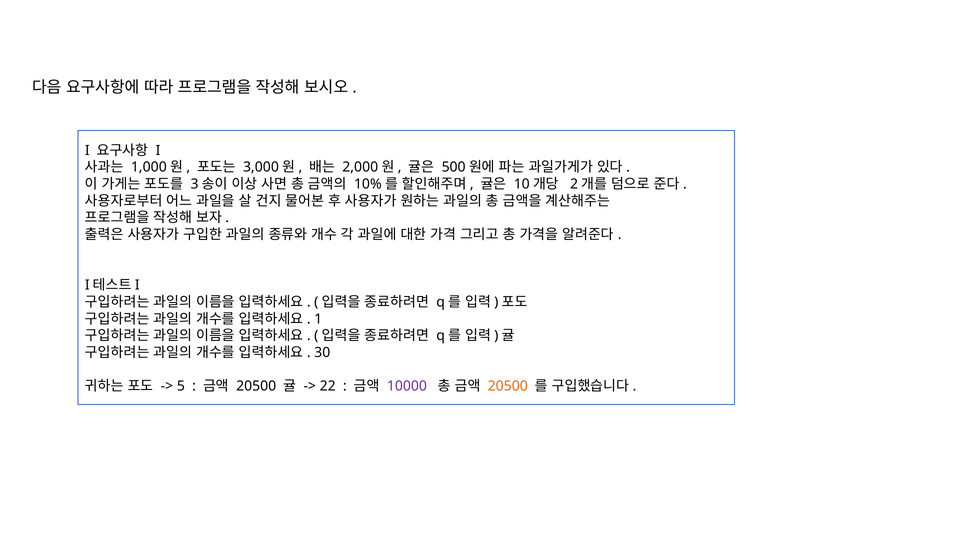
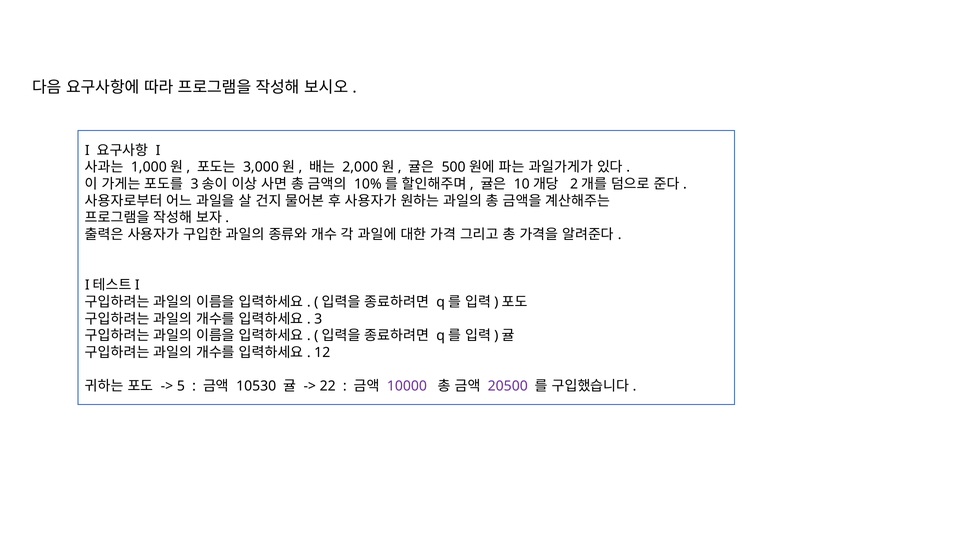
1: 1 -> 3 (318, 319)
30: 30 -> 12 (322, 352)
20500: 20500 -> 10530 (256, 386)
20500 colour: orange -> purple (508, 386)
